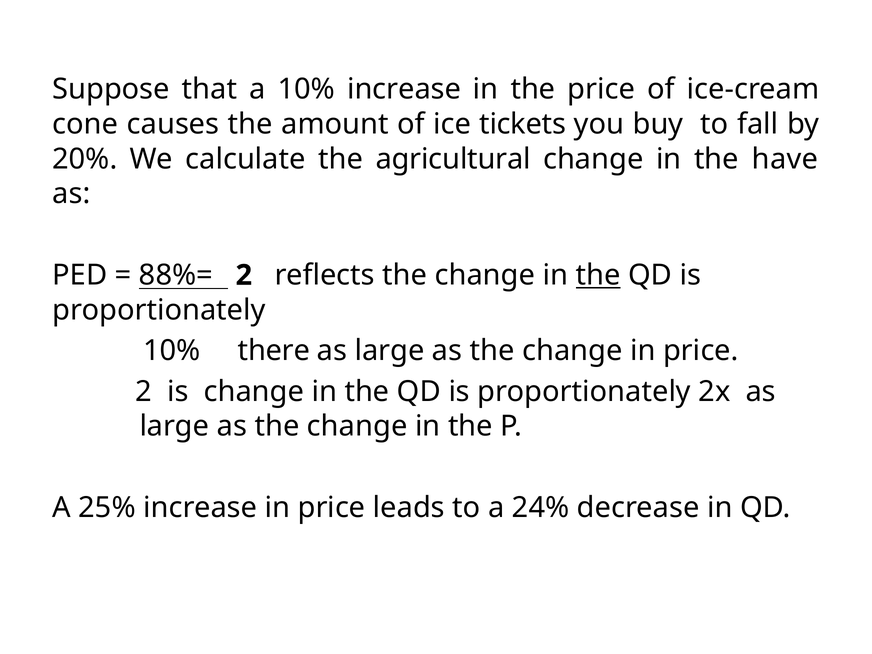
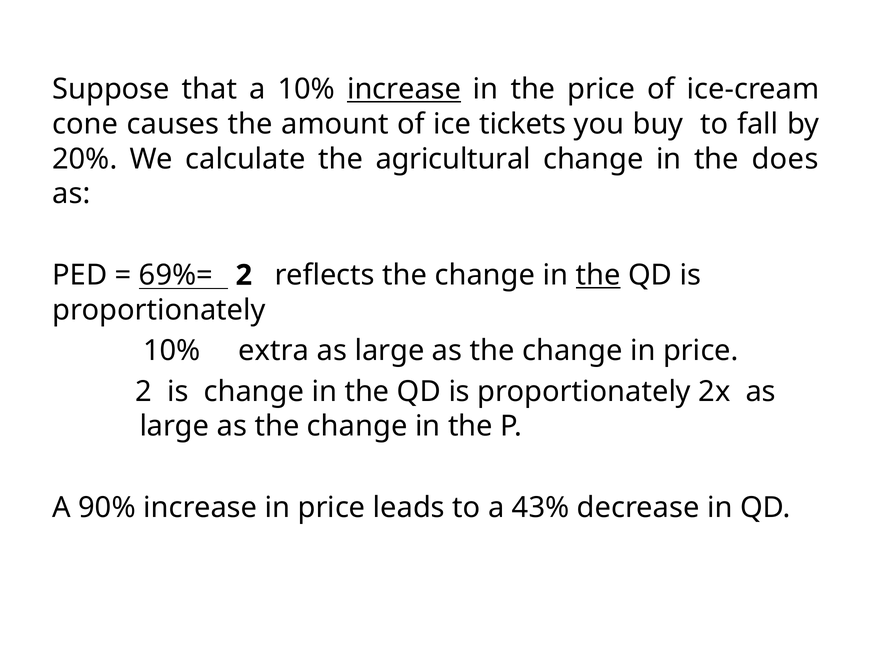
increase underline: none -> present (404, 89)
have: have -> does (785, 159)
88%=: 88%= -> 69%= (176, 275)
there: there -> extra (274, 351)
25%: 25% -> 90% (107, 508)
24%: 24% -> 43% (541, 508)
